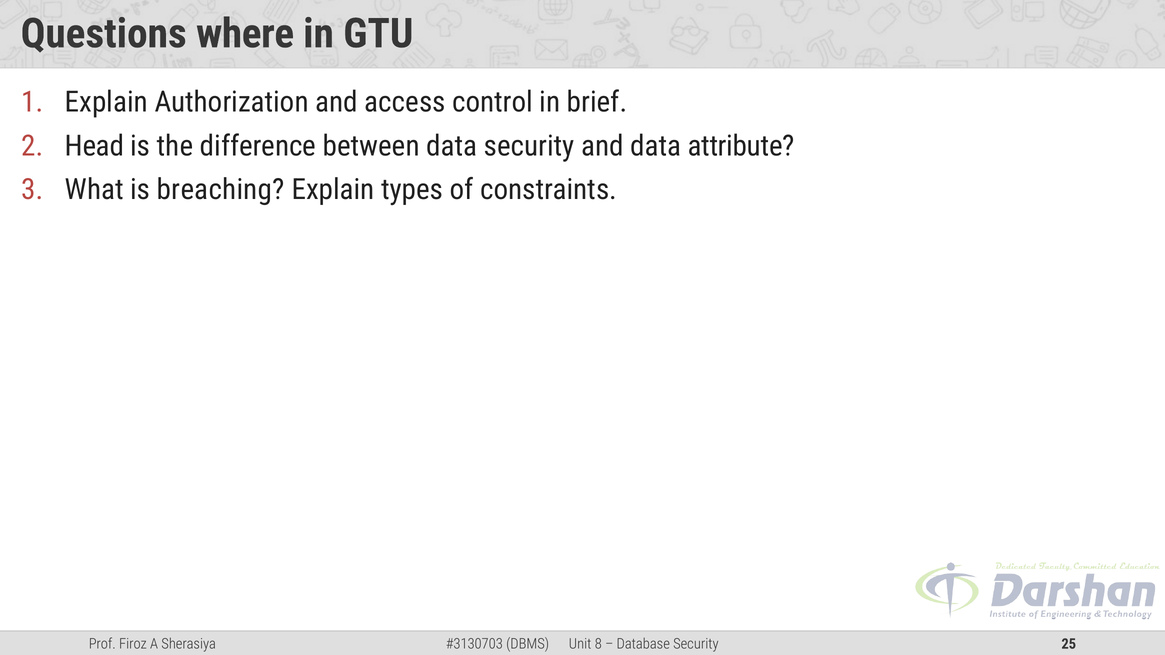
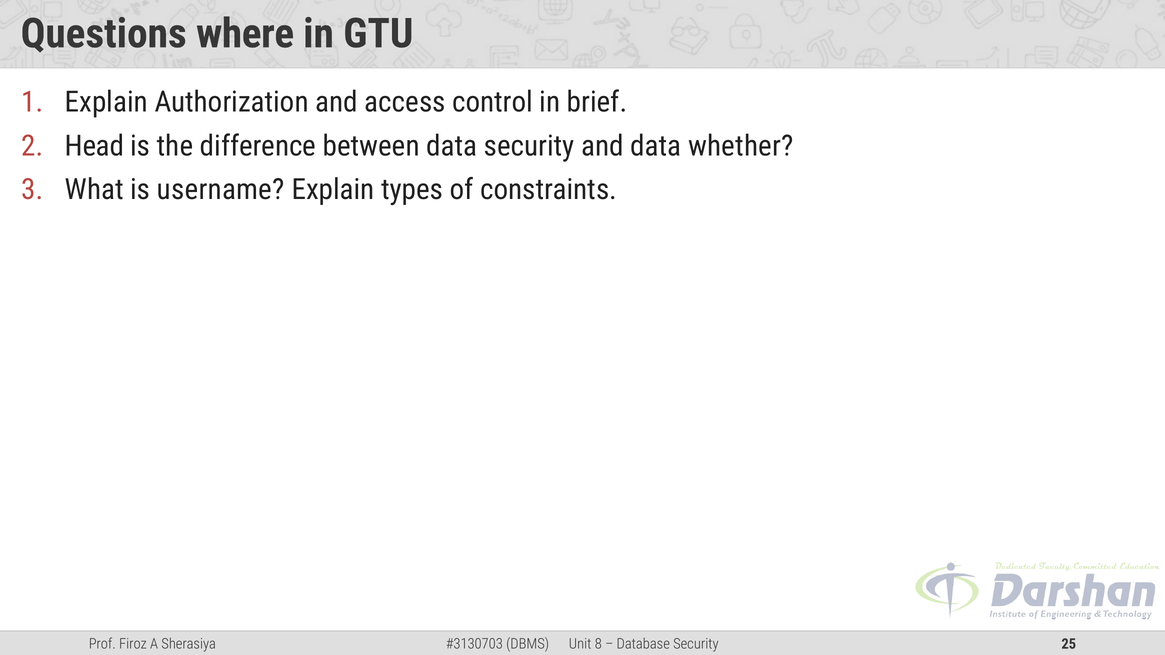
attribute: attribute -> whether (741, 146)
breaching: breaching -> username (221, 190)
